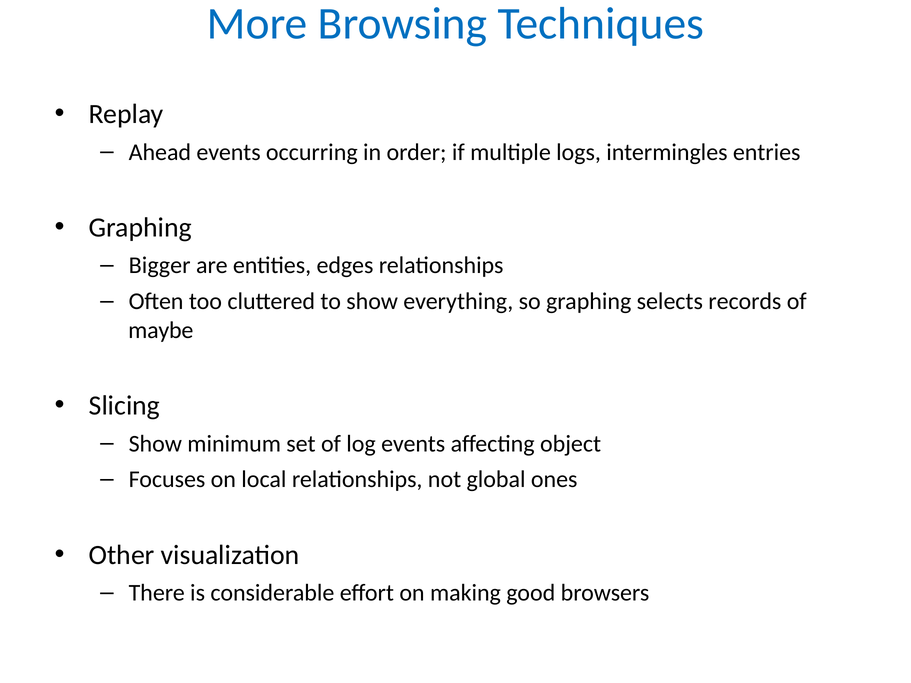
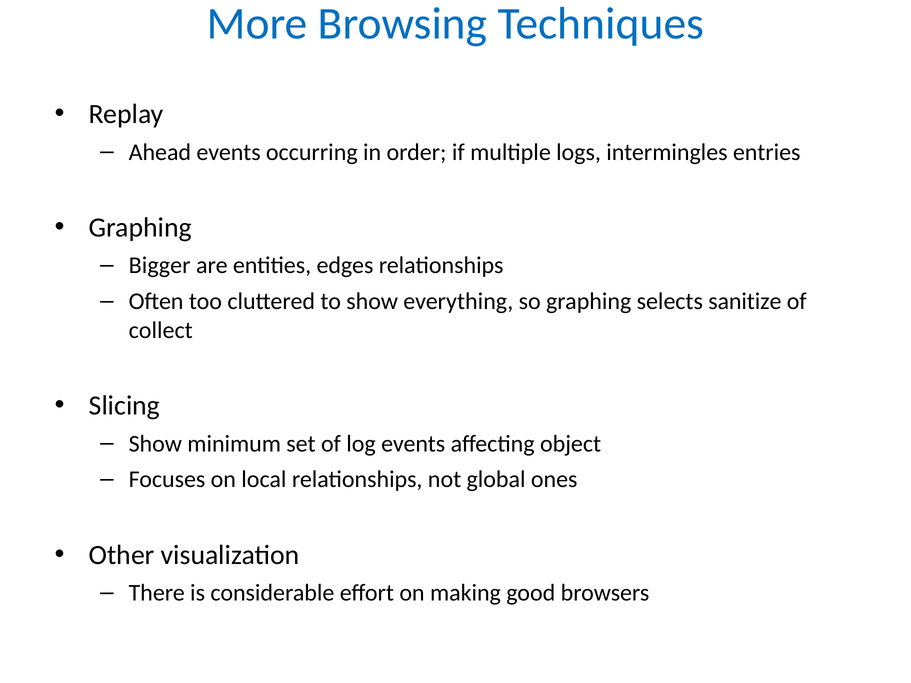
records: records -> sanitize (745, 302)
maybe: maybe -> collect (161, 330)
